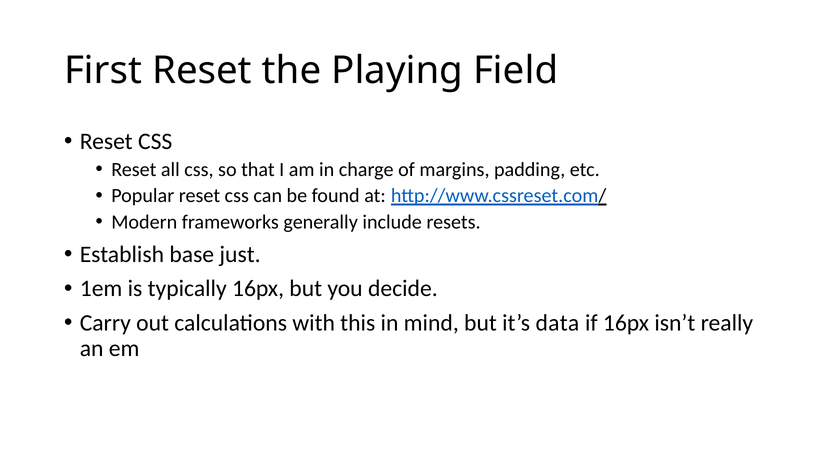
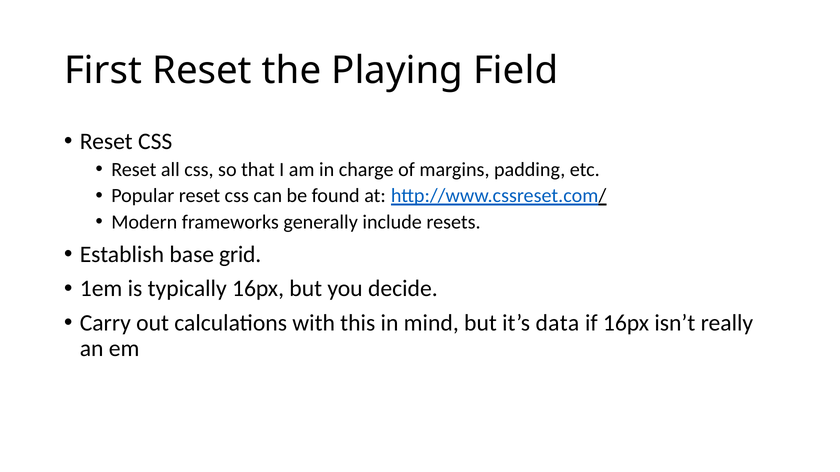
just: just -> grid (240, 255)
